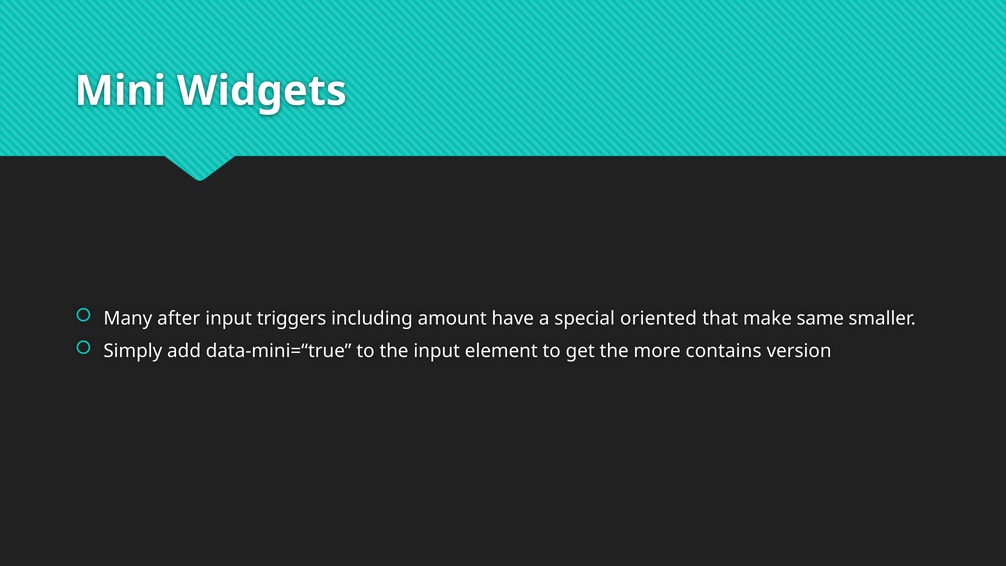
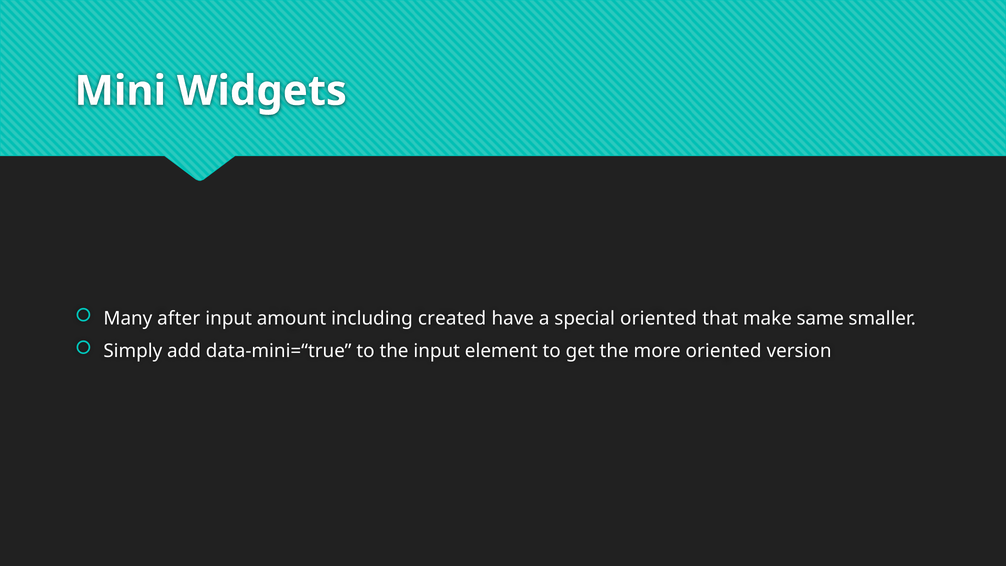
triggers: triggers -> amount (292, 318)
amount: amount -> created (452, 318)
more contains: contains -> oriented (724, 351)
